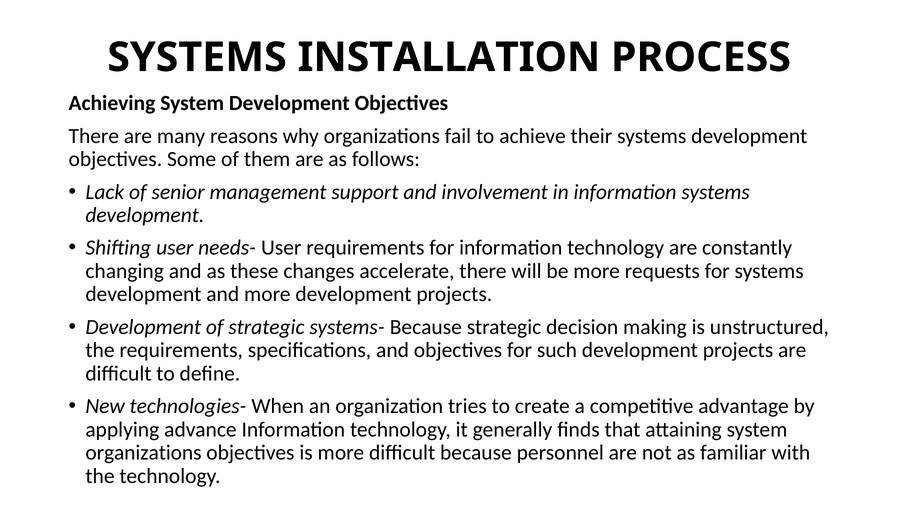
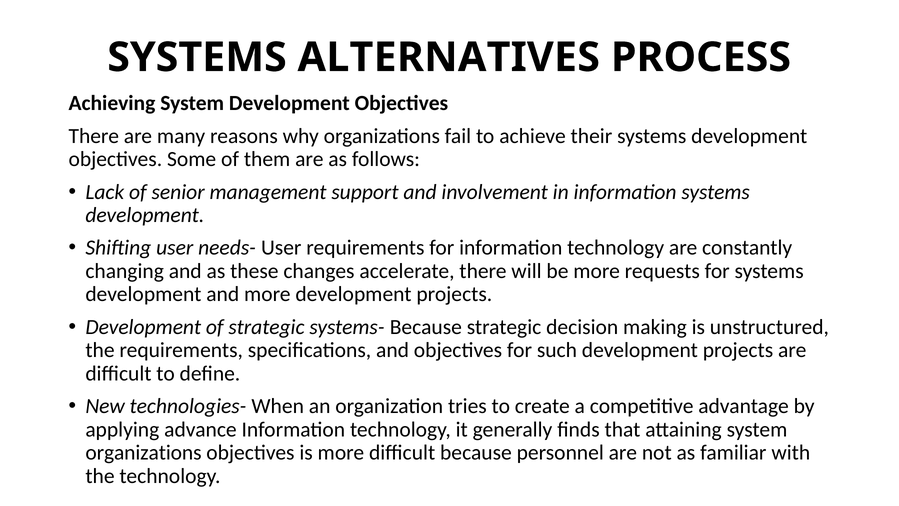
INSTALLATION: INSTALLATION -> ALTERNATIVES (449, 57)
